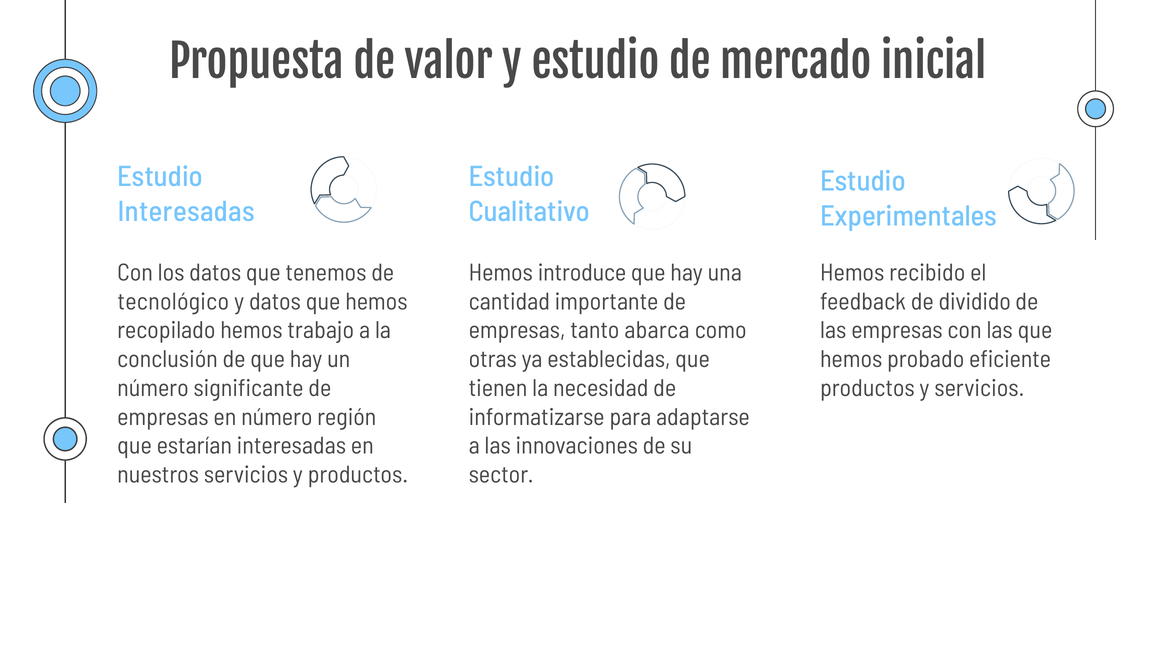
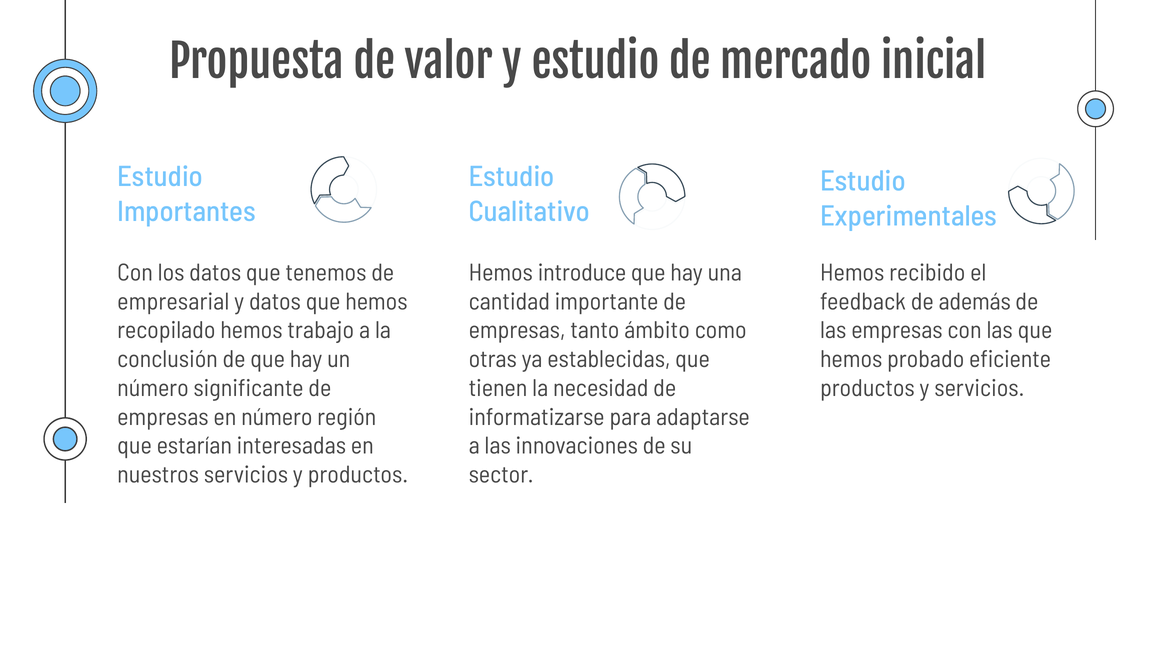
Interesadas: Interesadas -> Importantes (186, 212)
tecnológico: tecnológico -> empresarial (173, 302)
dividido: dividido -> además (975, 302)
abarca: abarca -> ámbito (657, 331)
